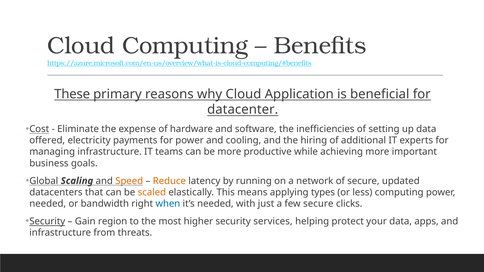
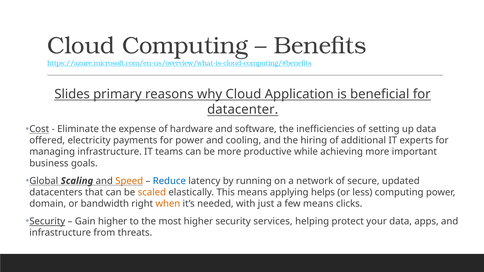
These: These -> Slides (72, 94)
Reduce colour: orange -> blue (169, 181)
types: types -> helps (323, 192)
needed: needed -> domain (48, 204)
when colour: blue -> orange (168, 204)
few secure: secure -> means (318, 204)
Gain region: region -> higher (113, 221)
